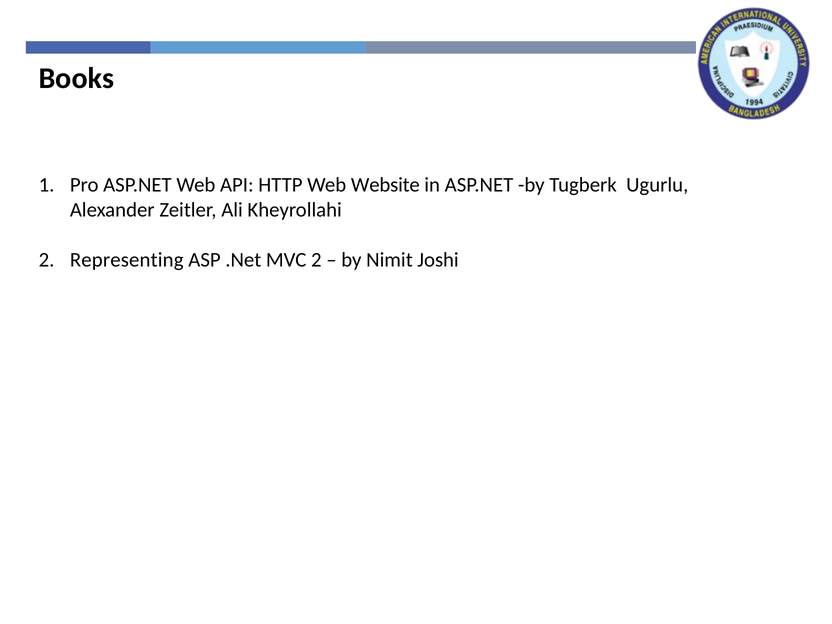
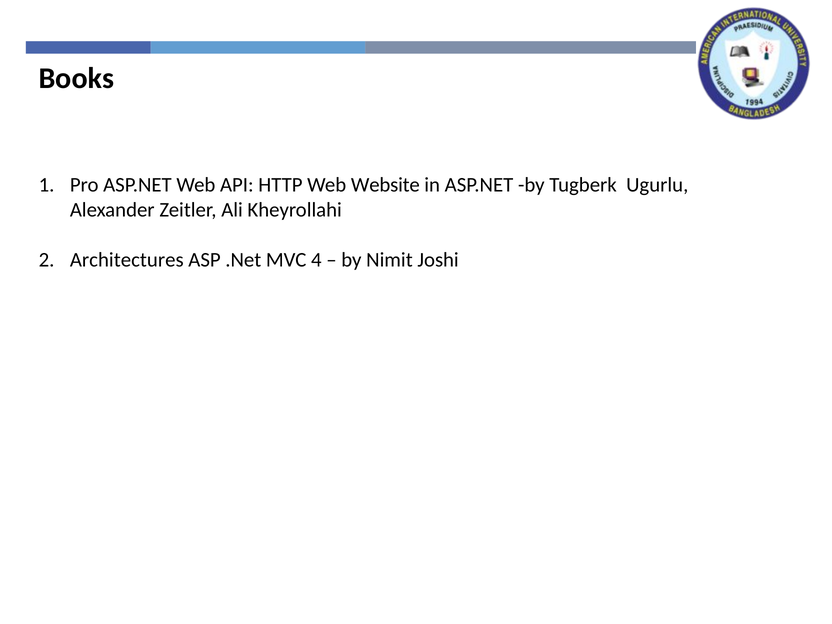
Representing: Representing -> Architectures (127, 260)
MVC 2: 2 -> 4 (316, 260)
